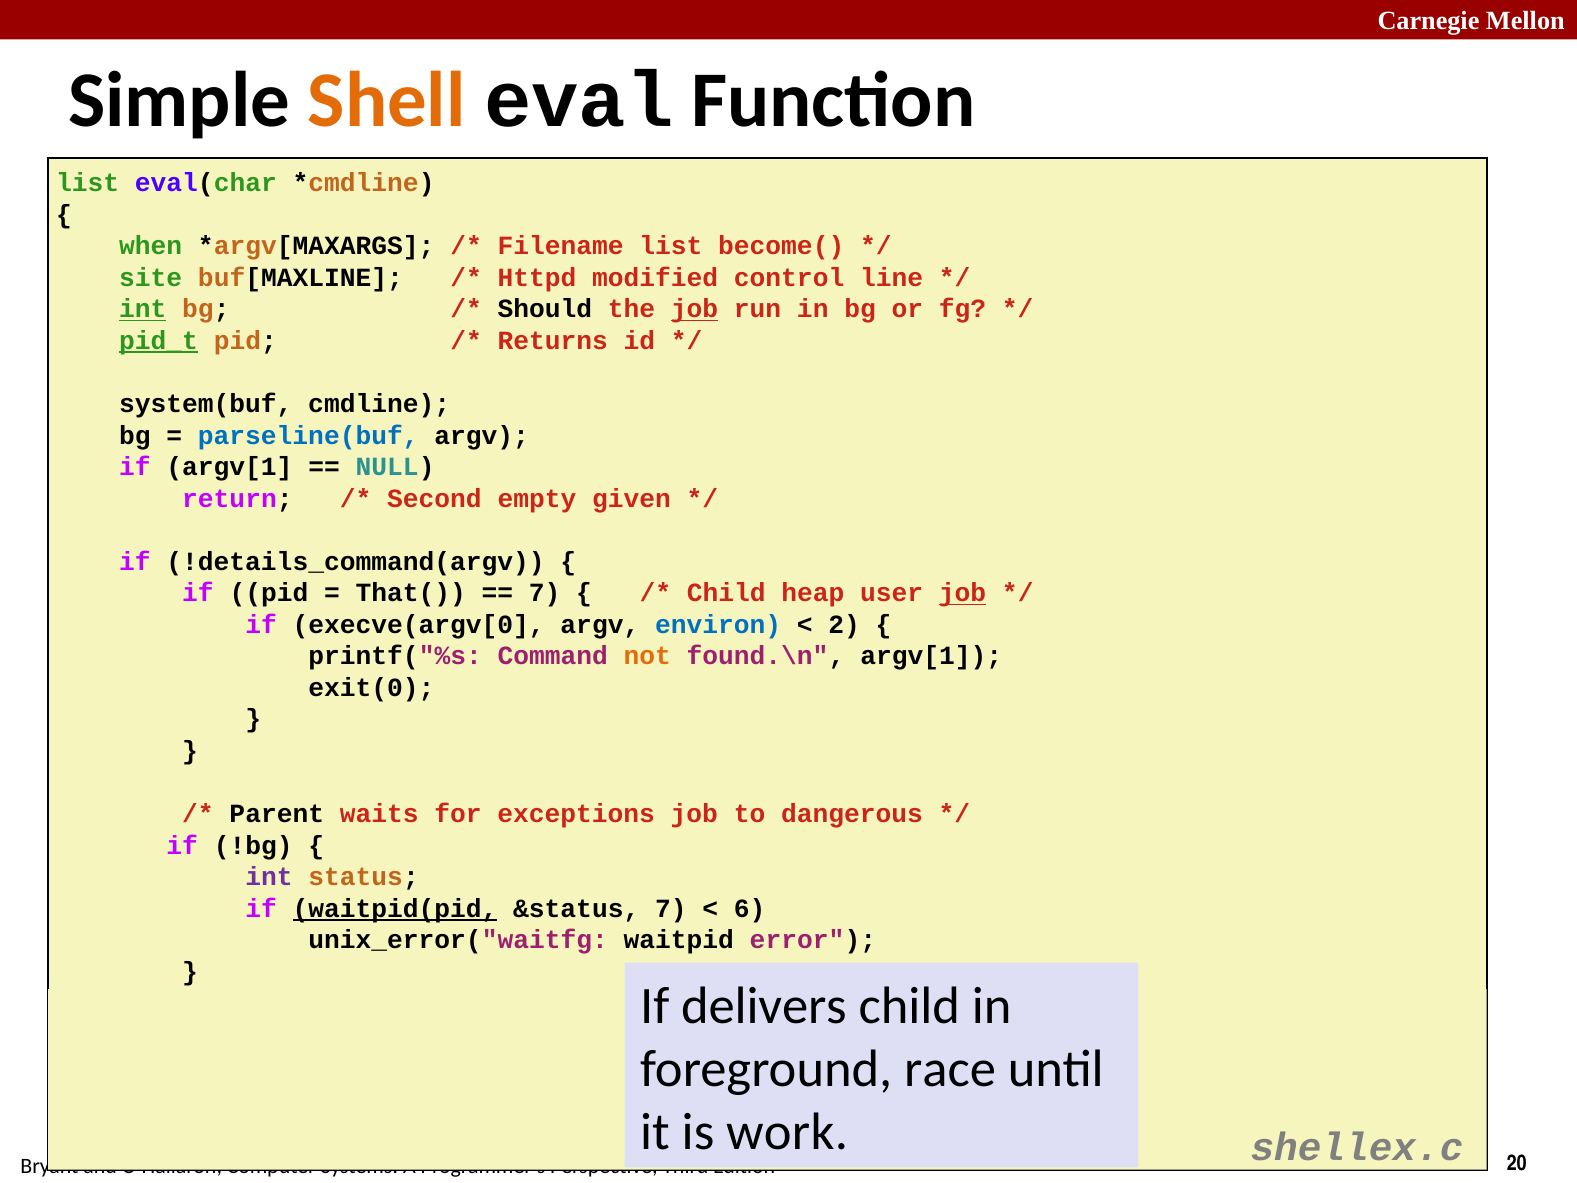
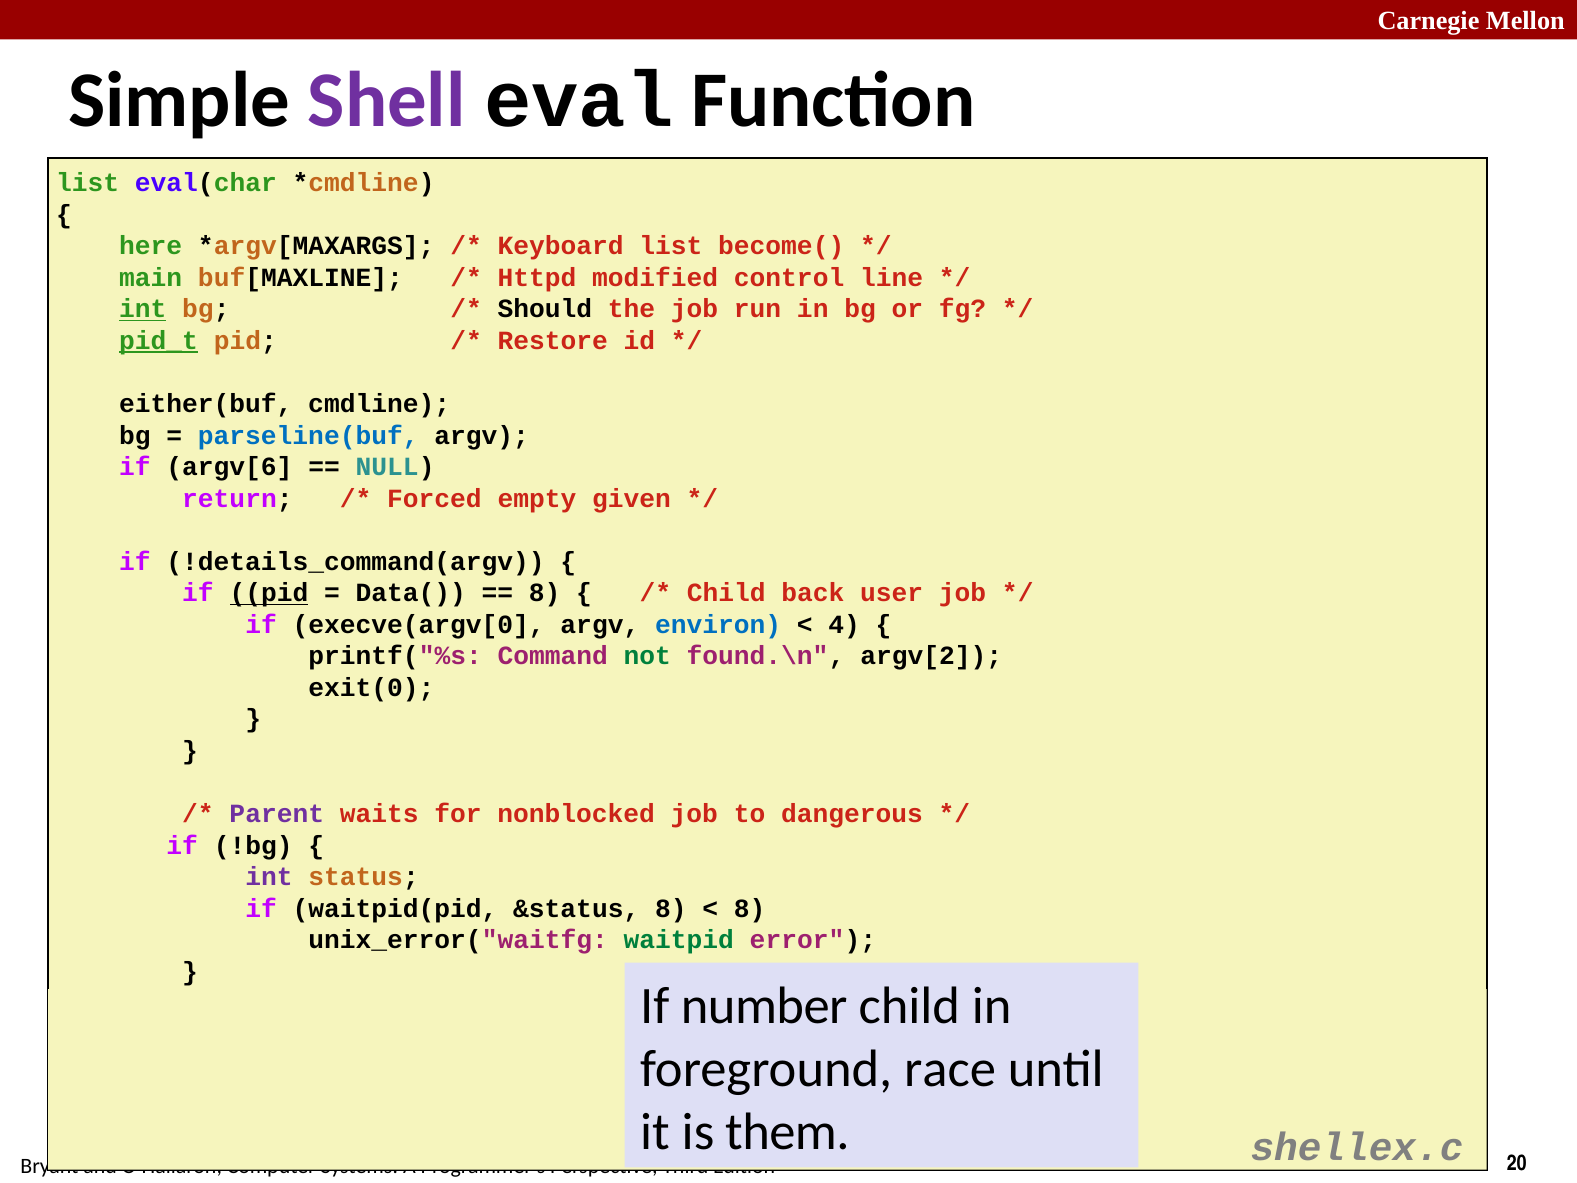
Shell colour: orange -> purple (387, 100)
when: when -> here (151, 246)
Filename: Filename -> Keyboard (561, 246)
site: site -> main (151, 278)
job underline: present -> none (695, 309)
Returns: Returns -> Restore (553, 341)
system(buf: system(buf -> either(buf (206, 404)
if argv[1: argv[1 -> argv[6 (229, 467)
Second: Second -> Forced (434, 498)
pid underline: none -> present (269, 593)
That(: That( -> Data( (411, 593)
7: 7 -> 8 (545, 593)
heap: heap -> back (813, 593)
job underline: present -> none (963, 593)
2: 2 -> 4 (844, 625)
not colour: orange -> green (647, 656)
found.\n argv[1: argv[1 -> argv[2 (931, 656)
Parent colour: black -> purple (277, 814)
exceptions: exceptions -> nonblocked (576, 814)
waitpid(pid underline: present -> none (395, 908)
&status 7: 7 -> 8 (671, 908)
6: 6 -> 8 (750, 908)
waitpid colour: black -> green (679, 940)
delivers: delivers -> number (764, 1006)
work: work -> them (787, 1132)
